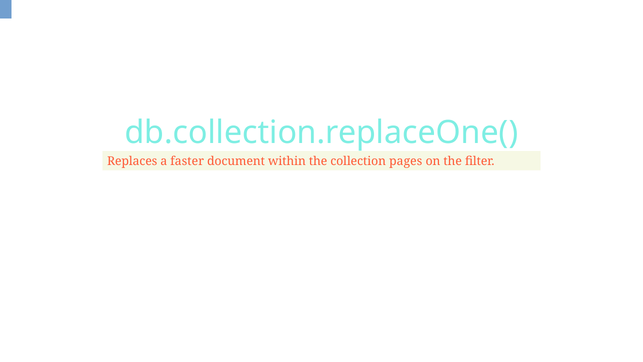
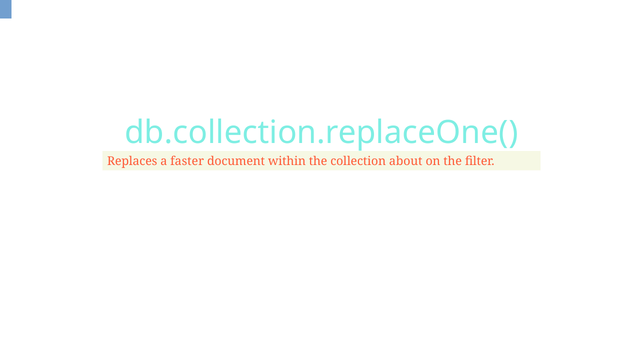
pages: pages -> about (406, 161)
